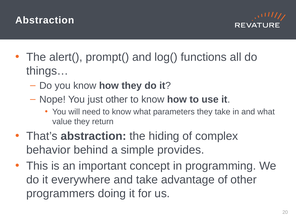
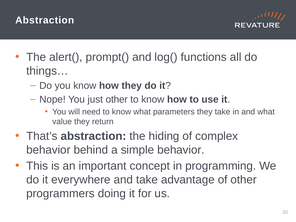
simple provides: provides -> behavior (181, 150)
